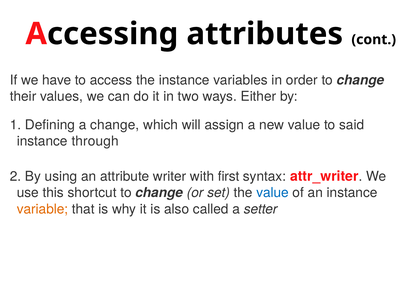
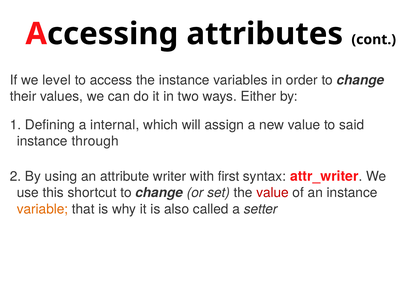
have: have -> level (57, 80)
a change: change -> internal (115, 125)
value colour: blue -> red (273, 193)
